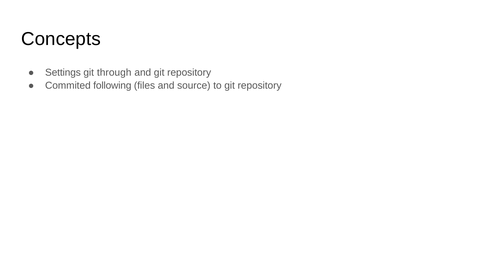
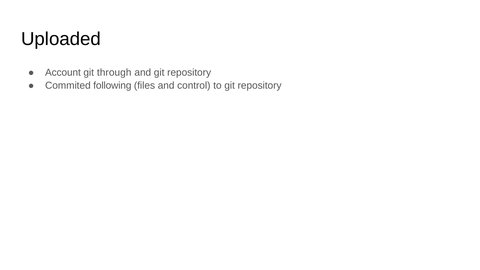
Concepts: Concepts -> Uploaded (61, 39)
Settings: Settings -> Account (63, 73)
source: source -> control (194, 85)
